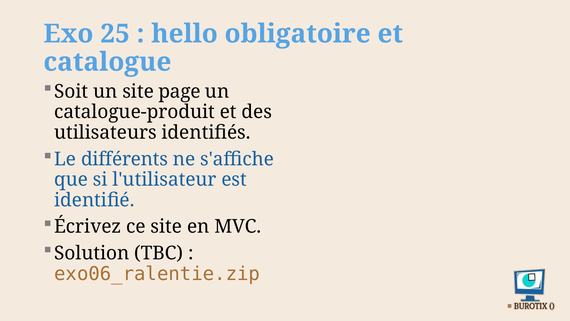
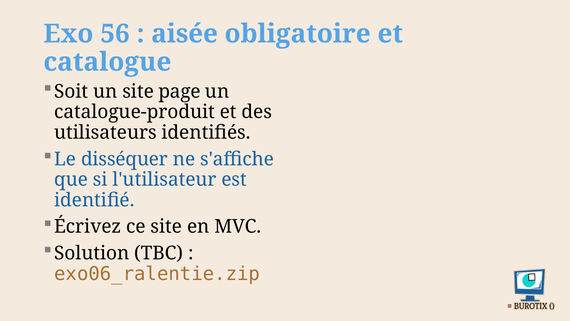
25: 25 -> 56 (115, 34)
hello: hello -> aisée (185, 34)
différents: différents -> disséquer (125, 159)
